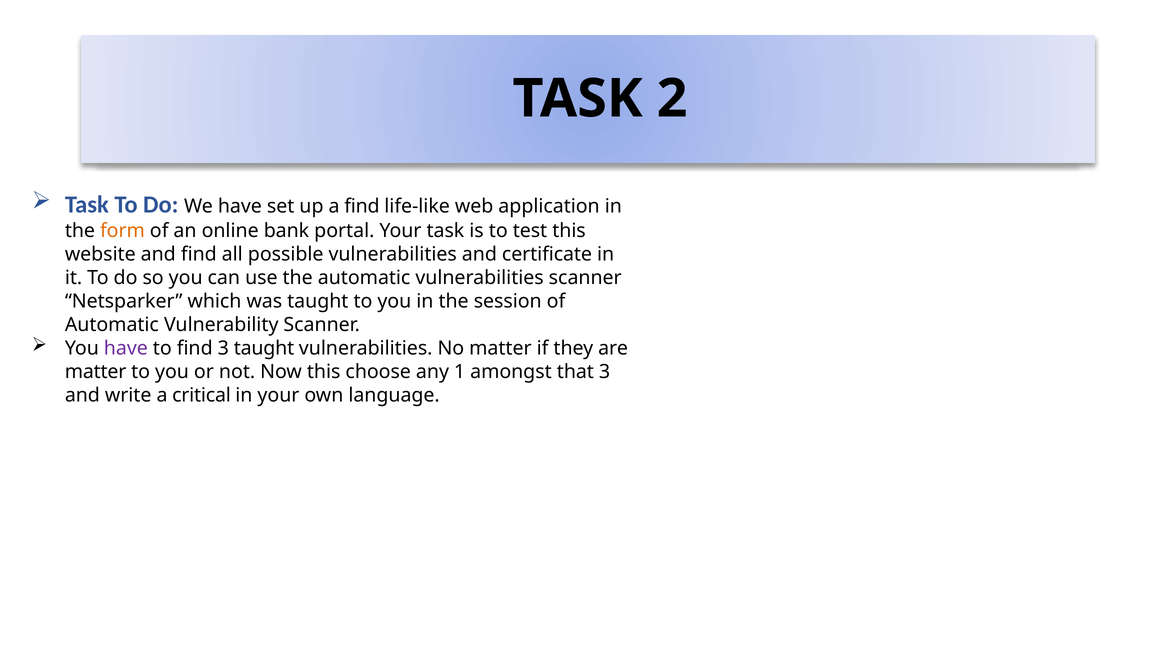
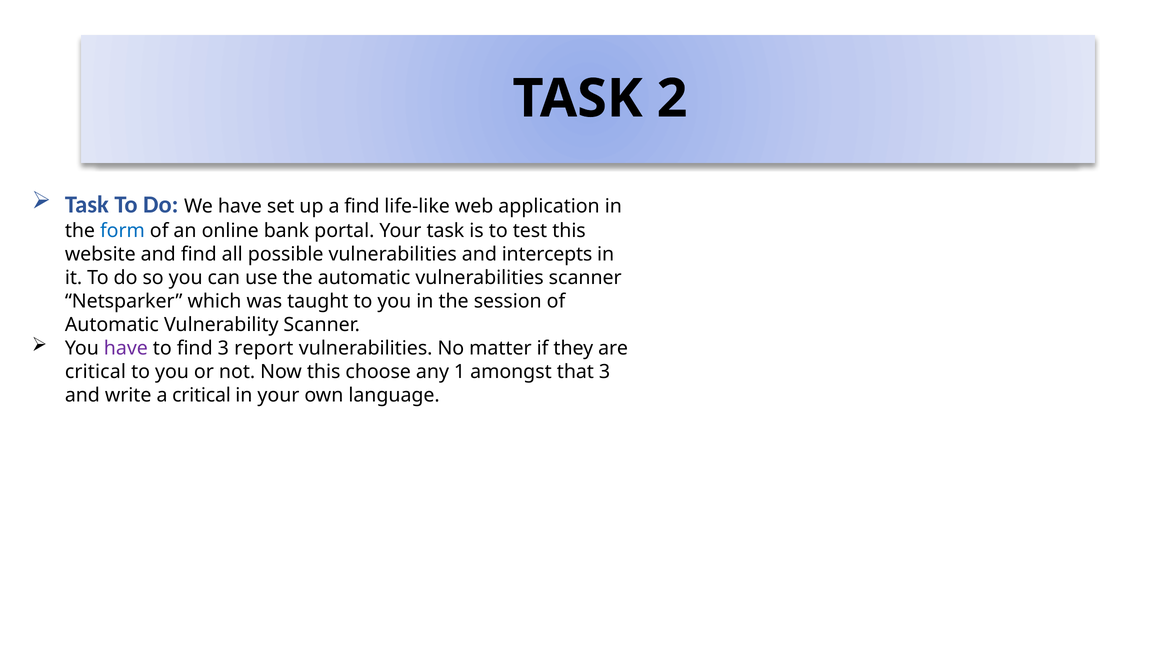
form colour: orange -> blue (122, 231)
certificate: certificate -> intercepts (547, 254)
3 taught: taught -> report (264, 349)
matter: matter -> critical (95, 372)
